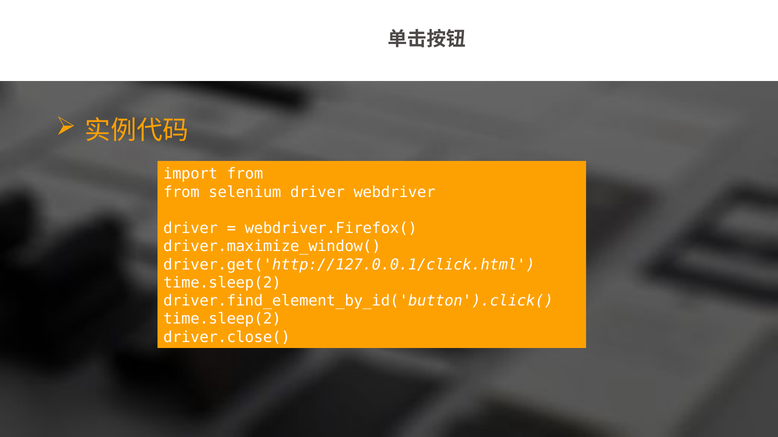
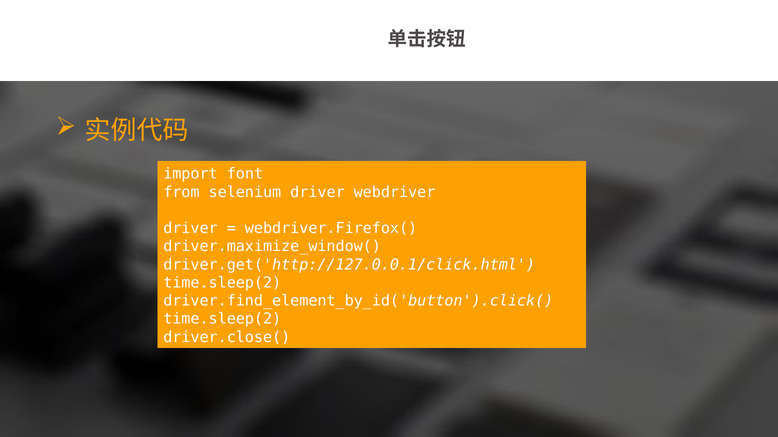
import from: from -> font (245, 174)
